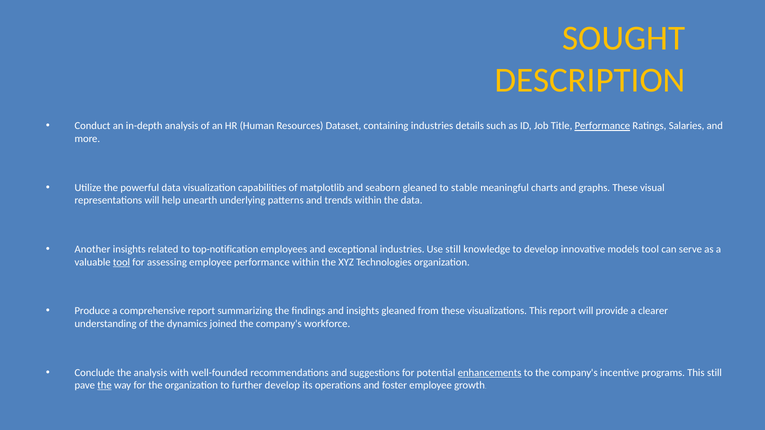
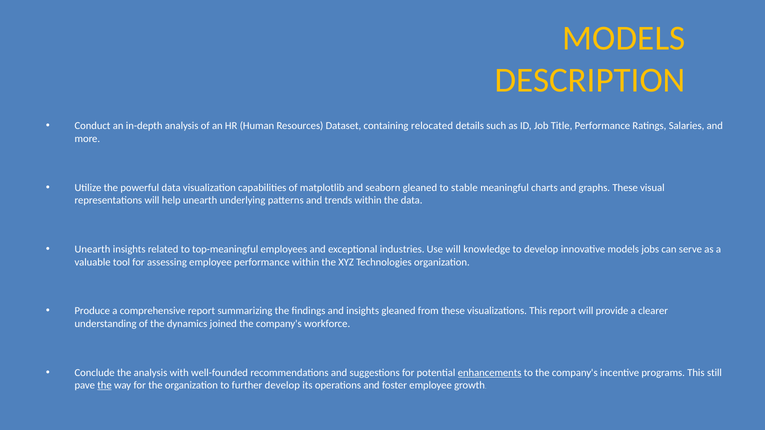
SOUGHT: SOUGHT -> MODELS (624, 38)
containing industries: industries -> relocated (432, 126)
Performance underline: present -> none (602, 126)
Another: Another -> Unearth (93, 249)
top-notification: top-notification -> top-meaningful (225, 249)
Use still: still -> will (453, 249)
models tool: tool -> jobs (650, 249)
tool underline: present -> none (121, 262)
